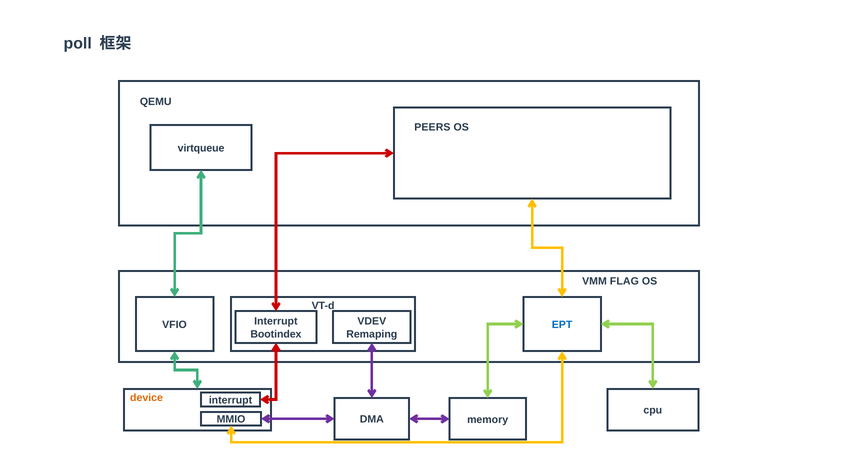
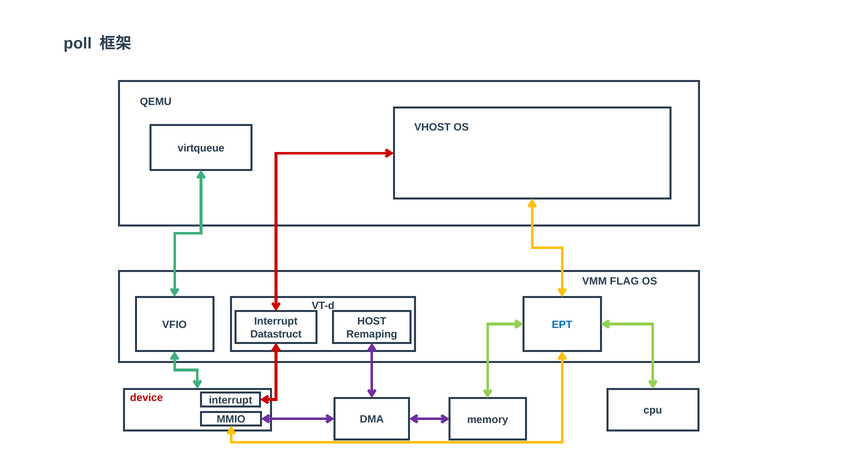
PEERS: PEERS -> VHOST (432, 127)
VDEV: VDEV -> HOST (372, 321)
Bootindex: Bootindex -> Datastruct (276, 334)
device colour: orange -> red (147, 398)
